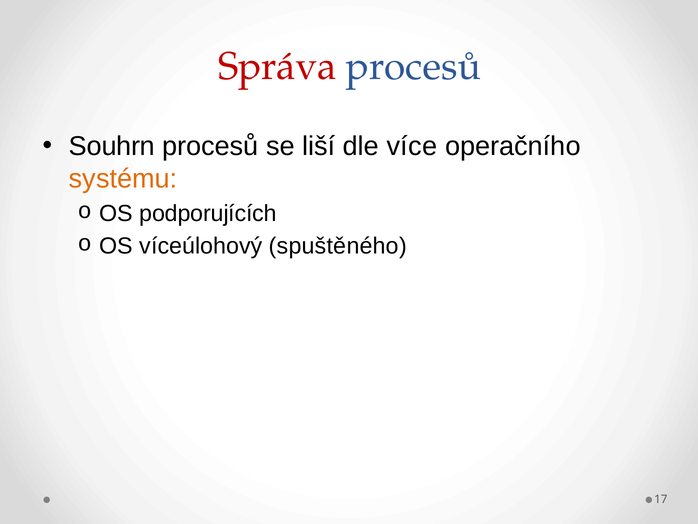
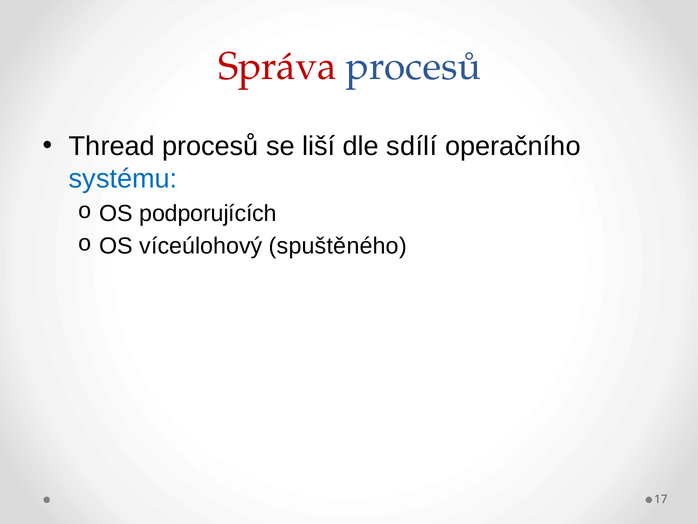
Souhrn: Souhrn -> Thread (112, 146)
více: více -> sdílí (412, 146)
systému colour: orange -> blue (123, 179)
